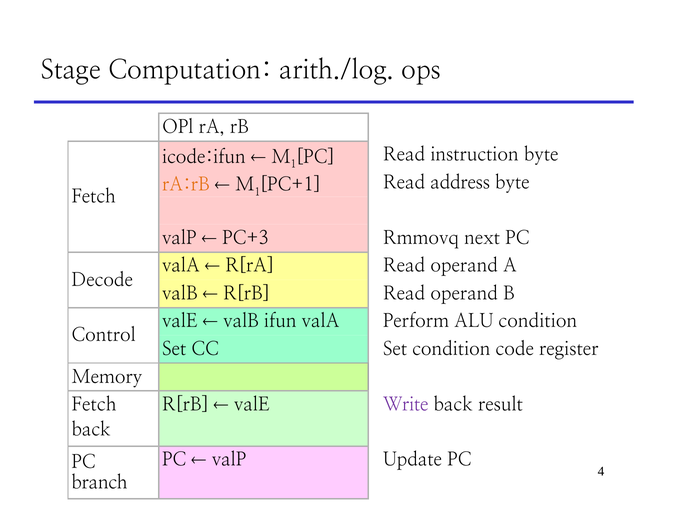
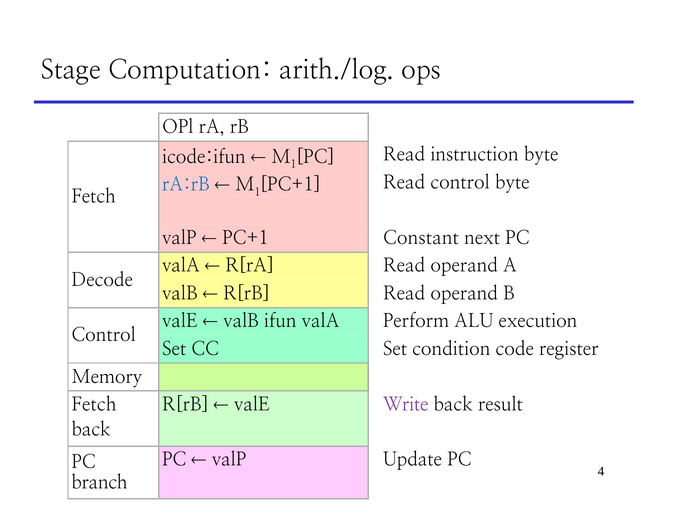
Read address: address -> control (460, 182)
rA:rB colour: orange -> blue (186, 184)
PC+3: PC+3 -> PC+1 (245, 238)
Rmmovq: Rmmovq -> Constant (421, 238)
ALU condition: condition -> execution (538, 321)
